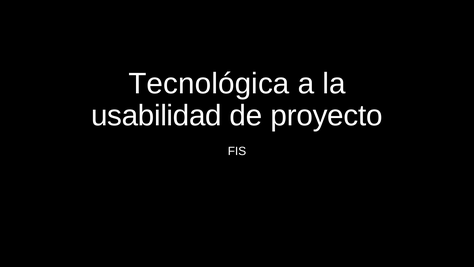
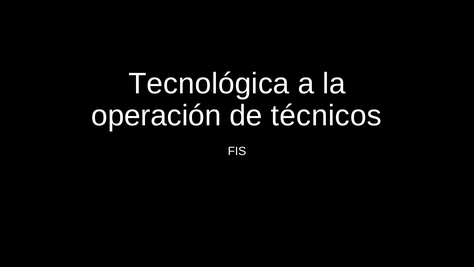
usabilidad: usabilidad -> operación (156, 116)
proyecto: proyecto -> técnicos (326, 116)
